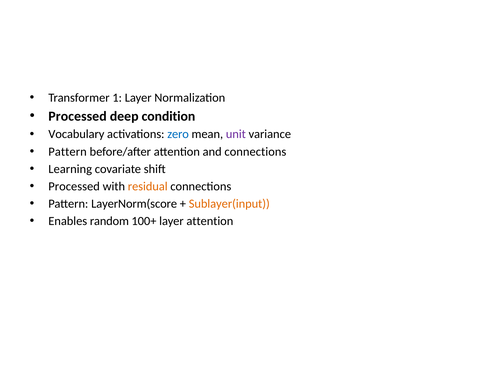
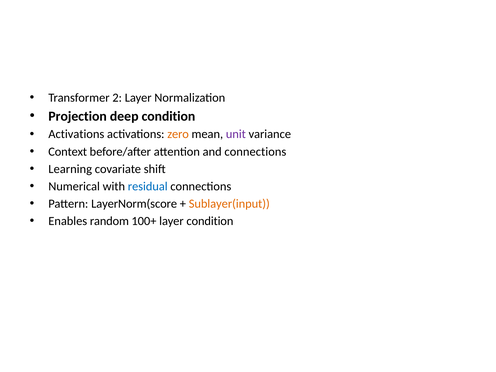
1: 1 -> 2 (117, 98)
Processed: Processed -> Projection (78, 116)
Vocabulary: Vocabulary -> Activations (76, 134)
zero colour: blue -> orange (178, 134)
Pattern: Pattern -> Context (68, 152)
Processed: Processed -> Numerical (74, 186)
residual colour: orange -> blue (148, 186)
layer attention: attention -> condition (210, 221)
